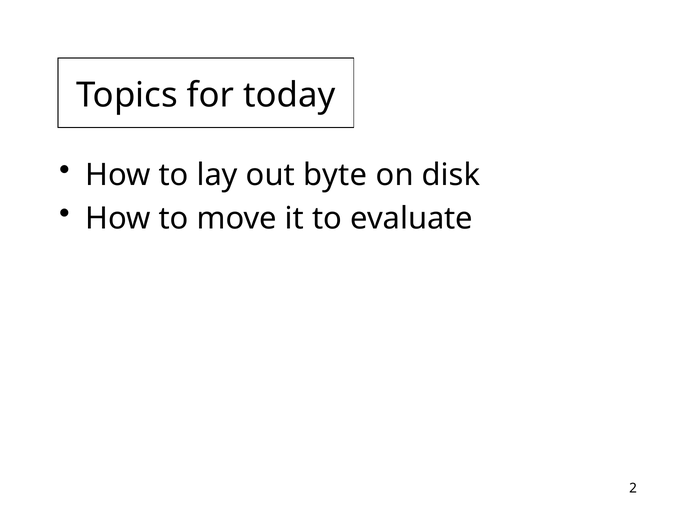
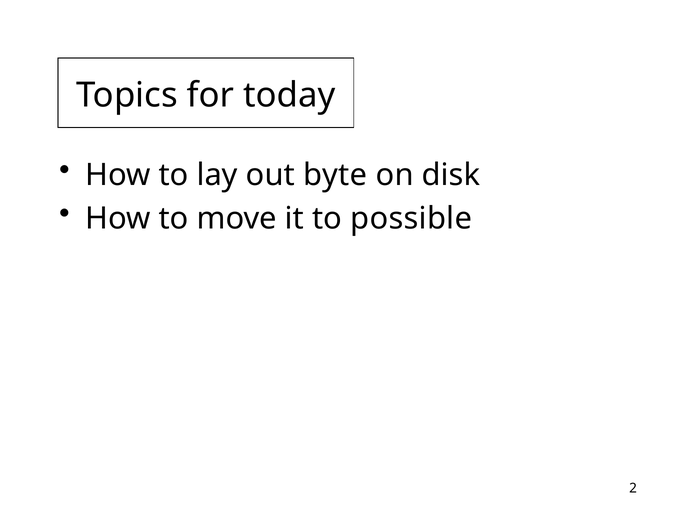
evaluate: evaluate -> possible (411, 218)
